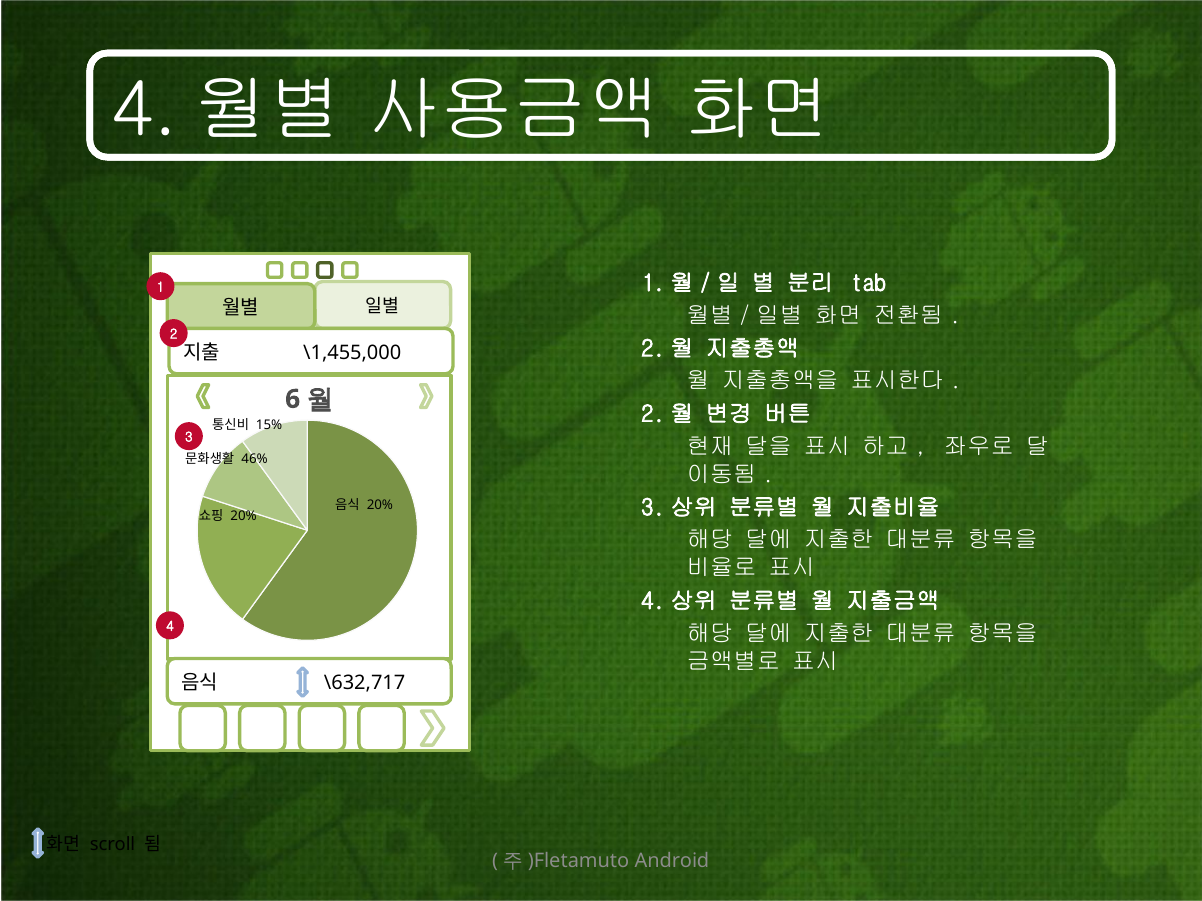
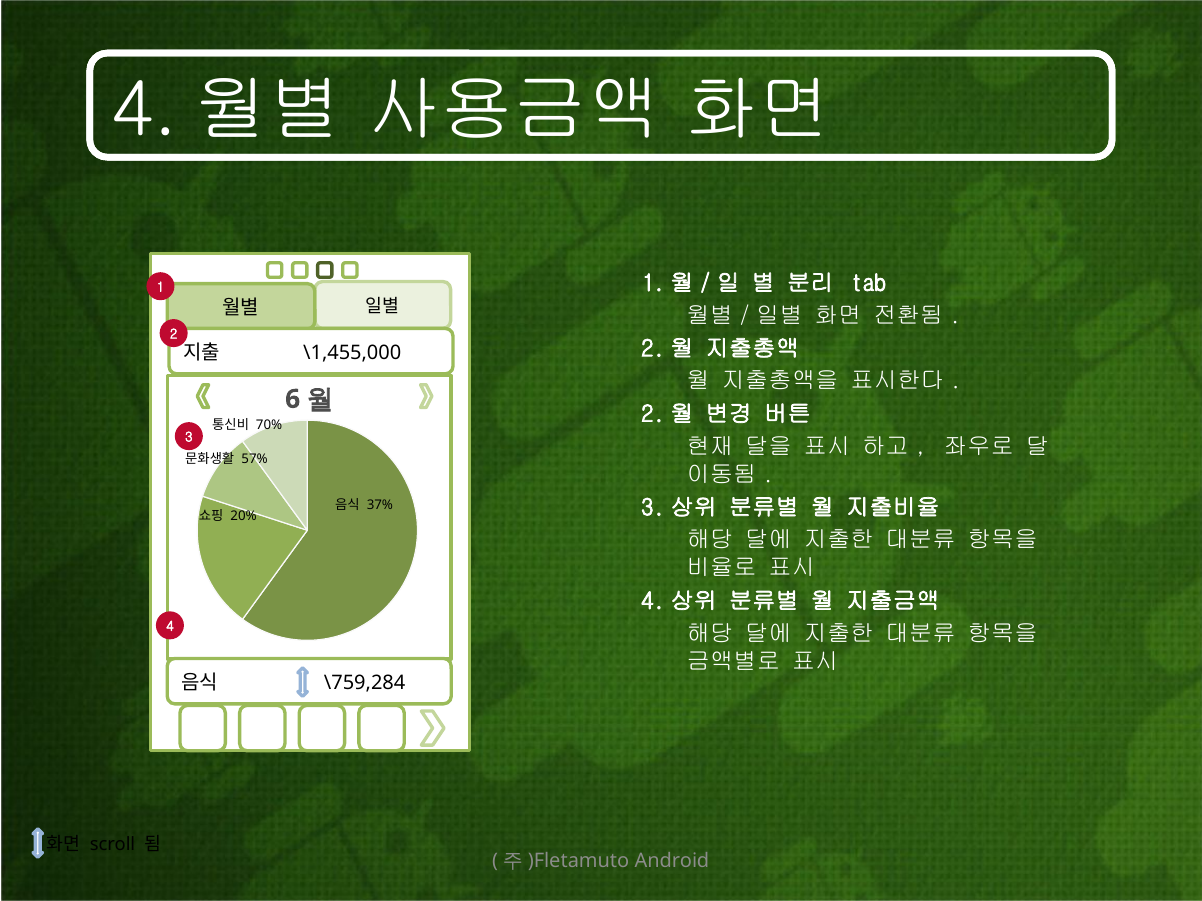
15%: 15% -> 70% (269, 425)
46%: 46% -> 57% (255, 460)
20%: 20% -> 37% (380, 505)
\632,717: \632,717 -> \759,284 (365, 683)
